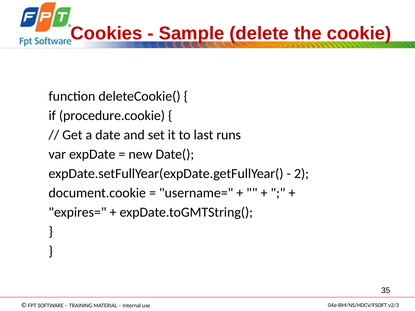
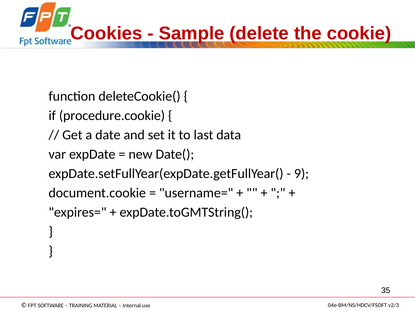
runs: runs -> data (229, 135)
2: 2 -> 9 (301, 174)
